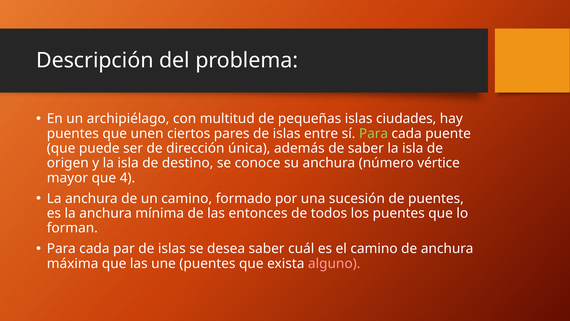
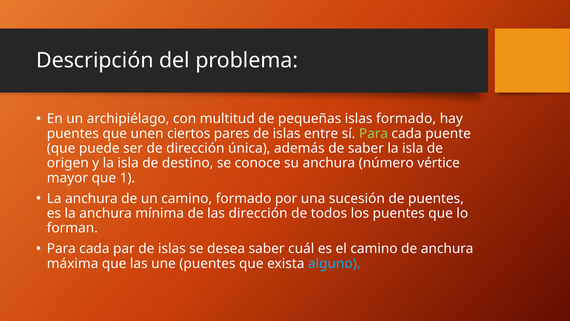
islas ciudades: ciudades -> formado (406, 119)
4: 4 -> 1 (127, 178)
las entonces: entonces -> dirección (258, 213)
alguno colour: pink -> light blue (334, 263)
